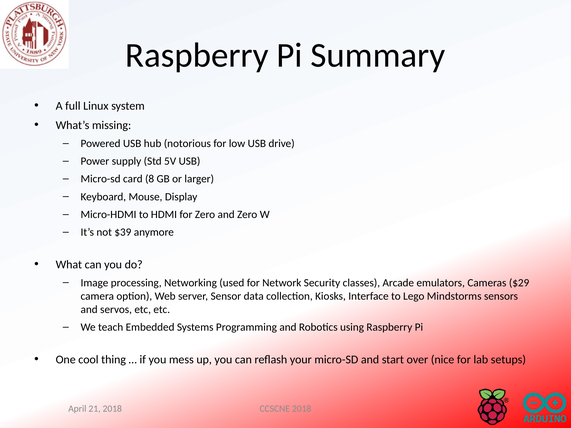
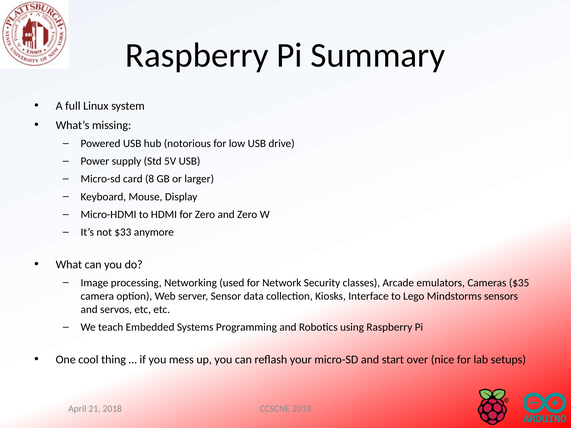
$39: $39 -> $33 (123, 232)
$29: $29 -> $35 (519, 283)
